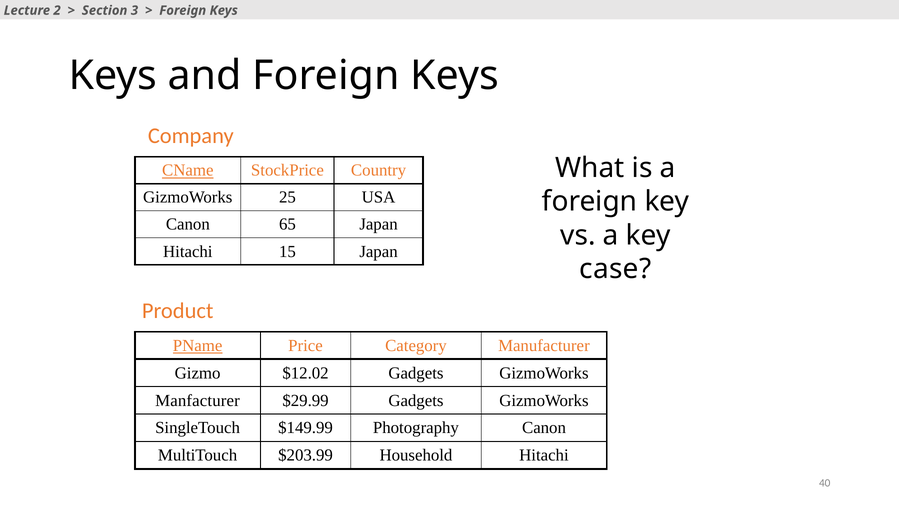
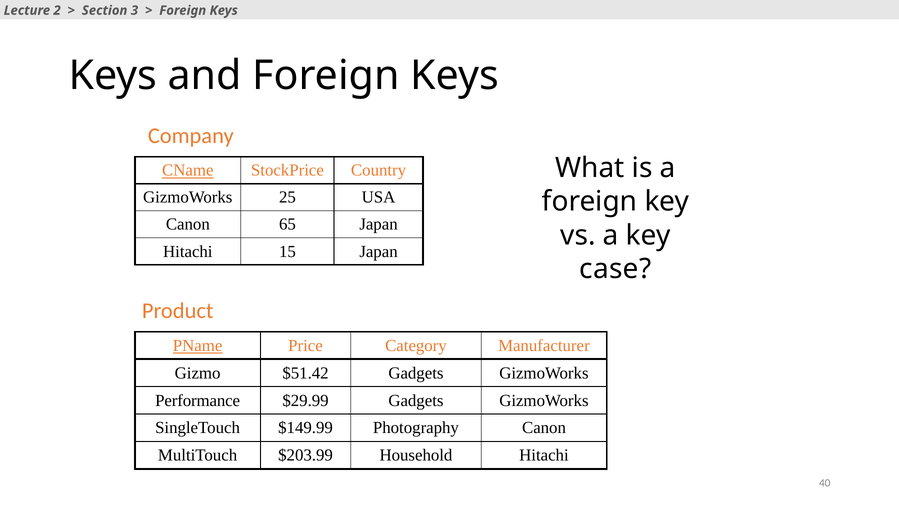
$12.02: $12.02 -> $51.42 (306, 373)
Manfacturer: Manfacturer -> Performance (198, 400)
